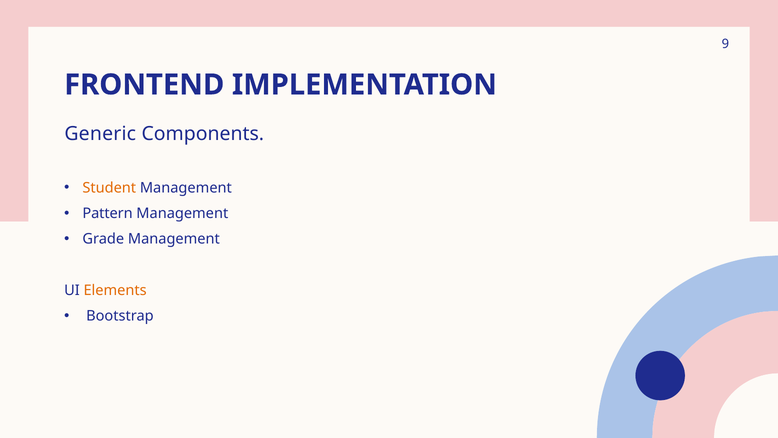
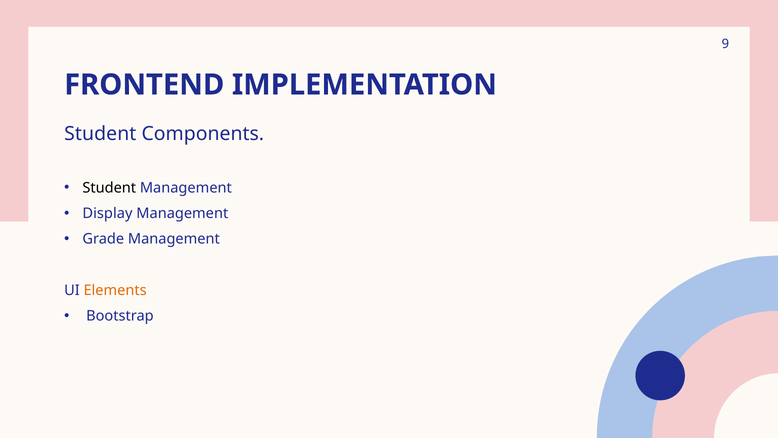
Generic: Generic -> Student (100, 134)
Student colour: orange -> black (109, 188)
Pattern: Pattern -> Display (107, 213)
